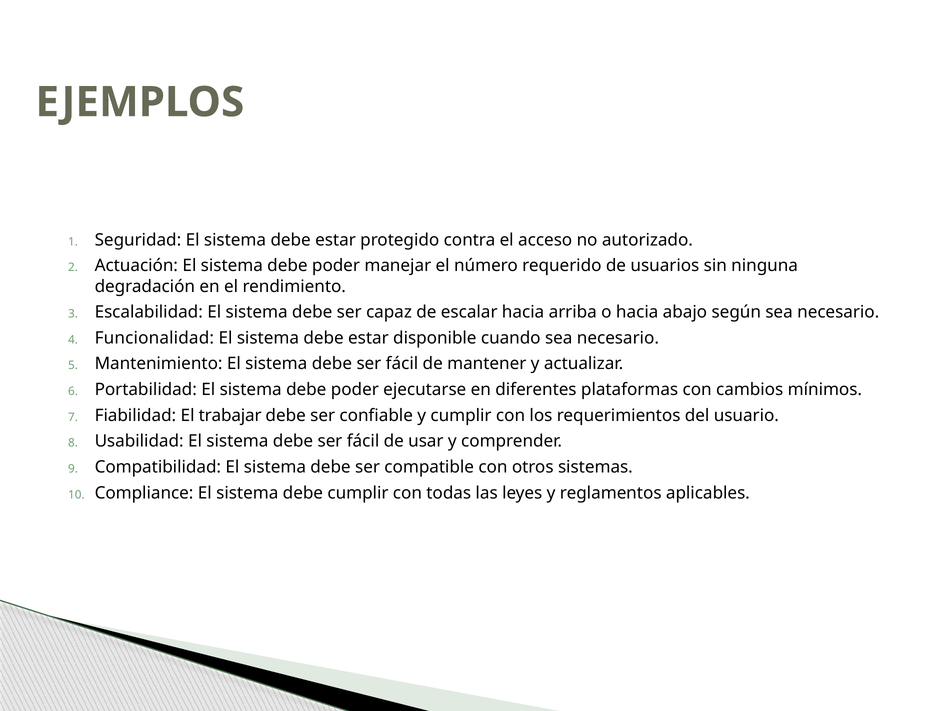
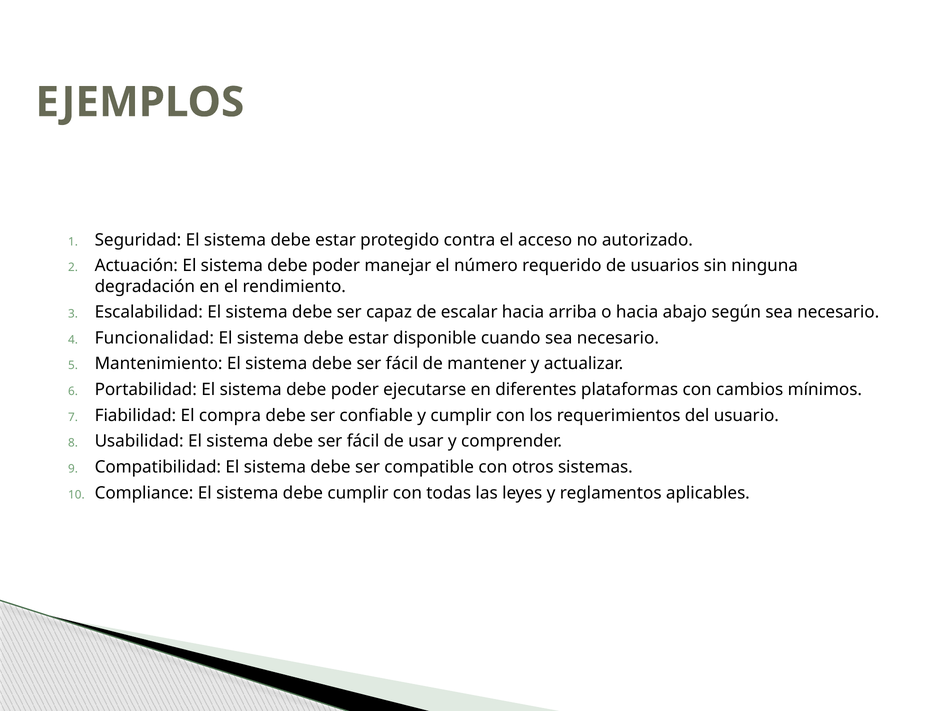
trabajar: trabajar -> compra (230, 415)
